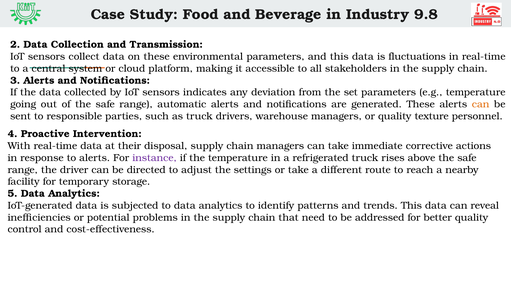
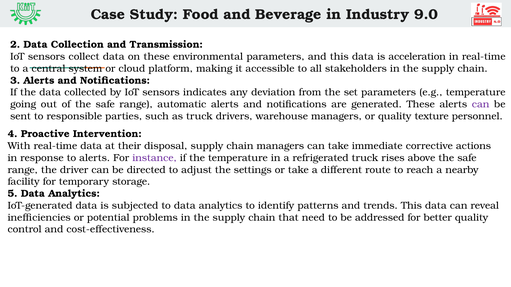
9.8: 9.8 -> 9.0 (426, 15)
fluctuations: fluctuations -> acceleration (417, 57)
can colour: orange -> purple (481, 104)
